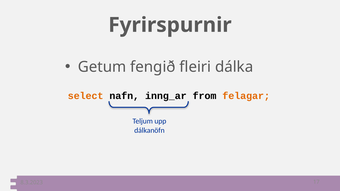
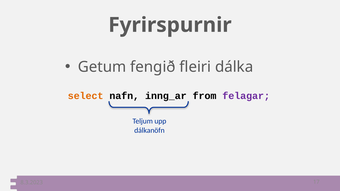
felagar colour: orange -> purple (246, 96)
